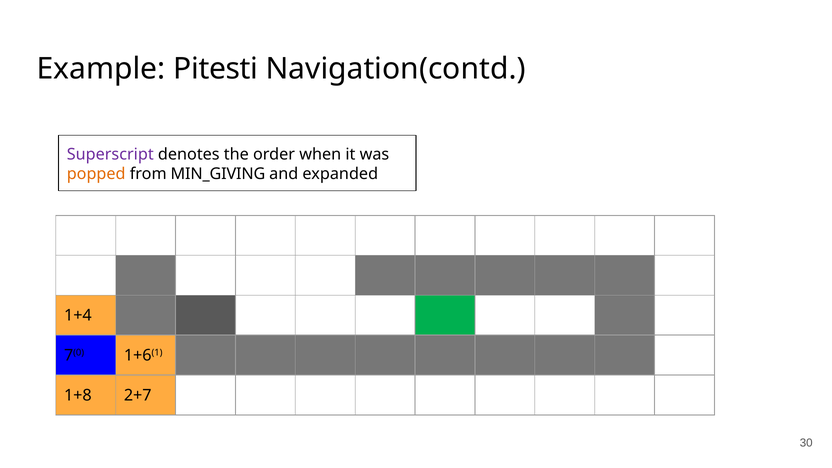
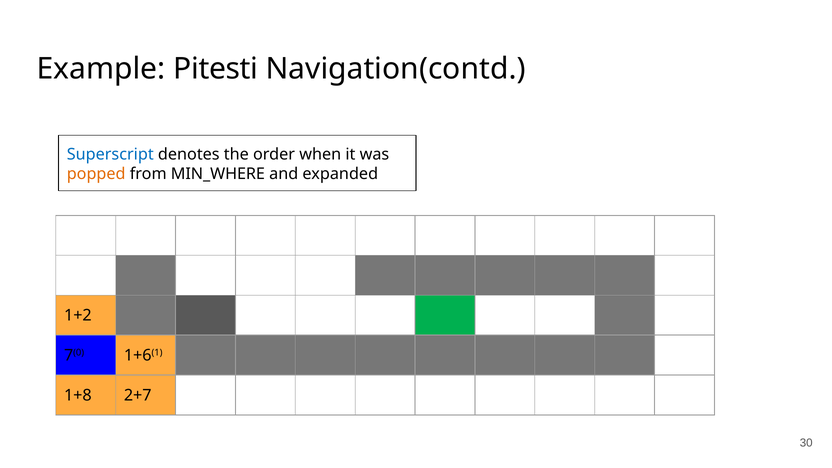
Superscript colour: purple -> blue (110, 154)
MIN_GIVING: MIN_GIVING -> MIN_WHERE (218, 174)
1+4: 1+4 -> 1+2 (78, 316)
